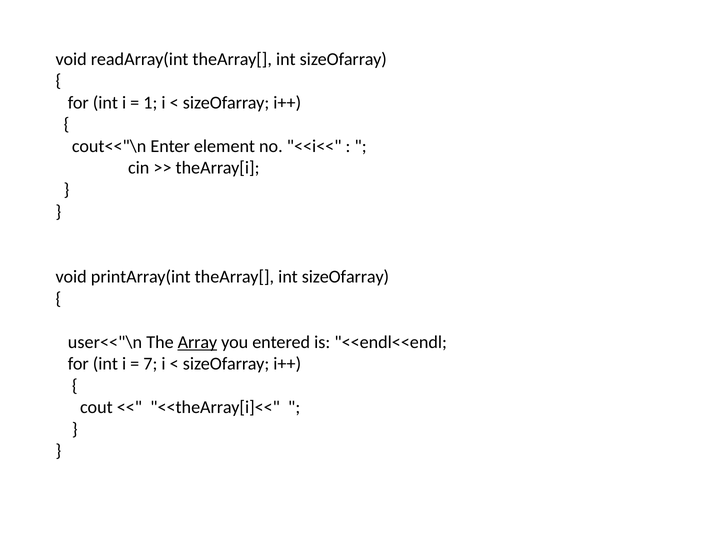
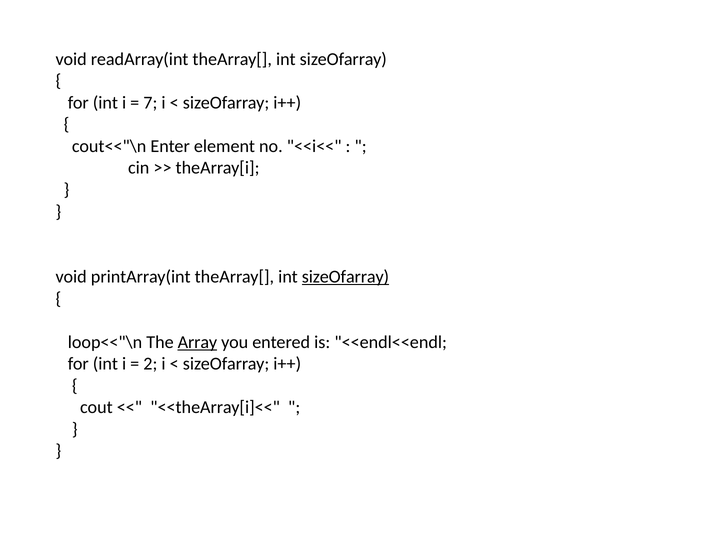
1: 1 -> 7 (150, 103)
sizeOfarray underline: none -> present (345, 277)
user<<"\n: user<<"\n -> loop<<"\n (105, 342)
7: 7 -> 2 (150, 364)
